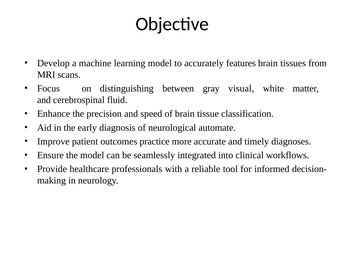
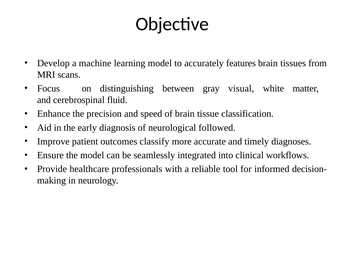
automate: automate -> followed (217, 127)
practice: practice -> classify (155, 141)
